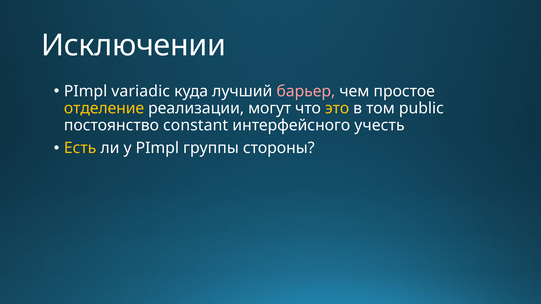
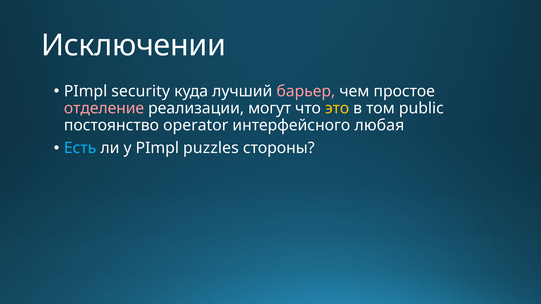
variadic: variadic -> security (141, 91)
отделение colour: yellow -> pink (104, 109)
constant: constant -> operator (196, 126)
учесть: учесть -> любая (379, 126)
Есть colour: yellow -> light blue (80, 148)
группы: группы -> puzzles (211, 148)
